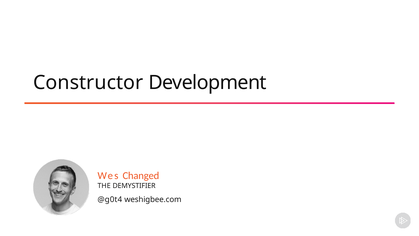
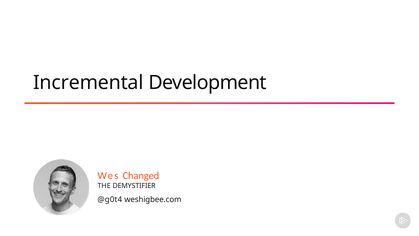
Constructor: Constructor -> Incremental (88, 83)
